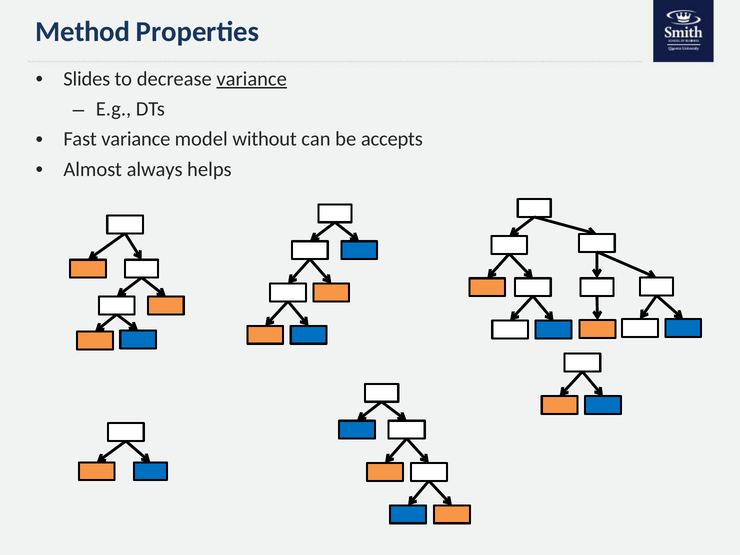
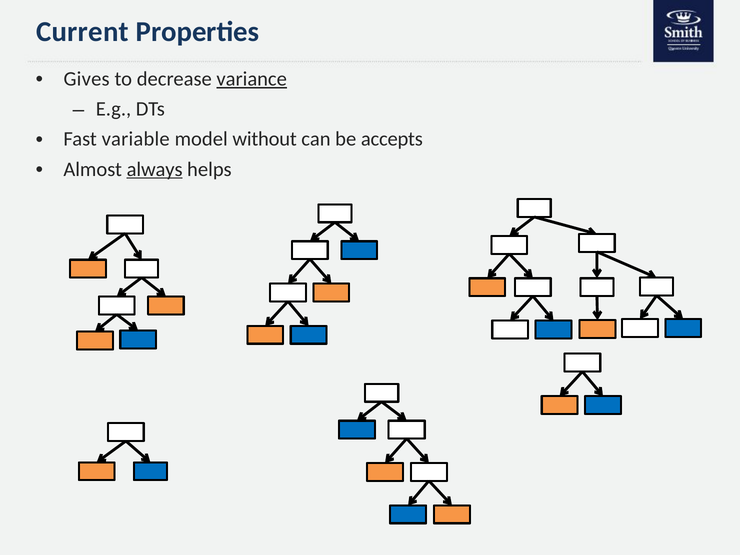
Method: Method -> Current (82, 32)
Slides: Slides -> Gives (87, 79)
Fast variance: variance -> variable (136, 139)
always underline: none -> present (155, 169)
